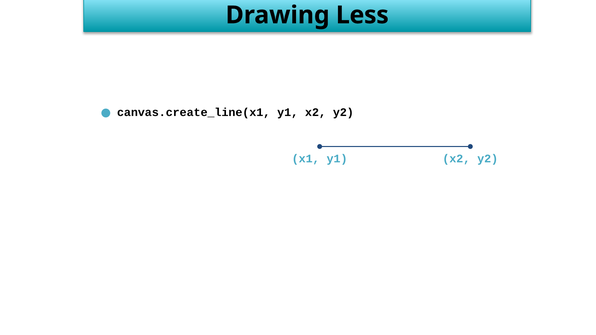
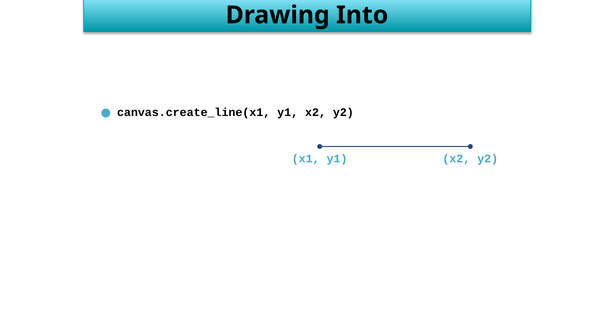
Less: Less -> Into (362, 15)
